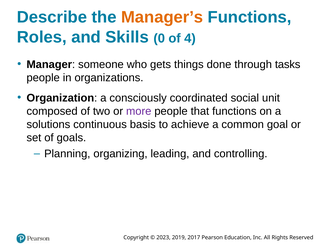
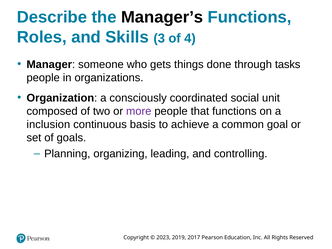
Manager’s colour: orange -> black (162, 17)
0: 0 -> 3 (159, 38)
solutions: solutions -> inclusion (48, 124)
